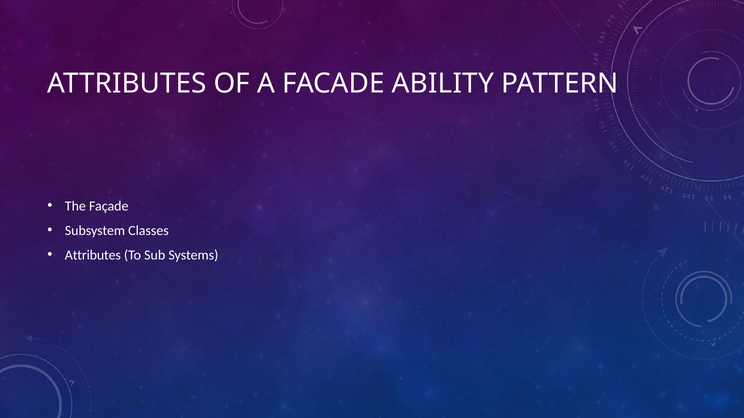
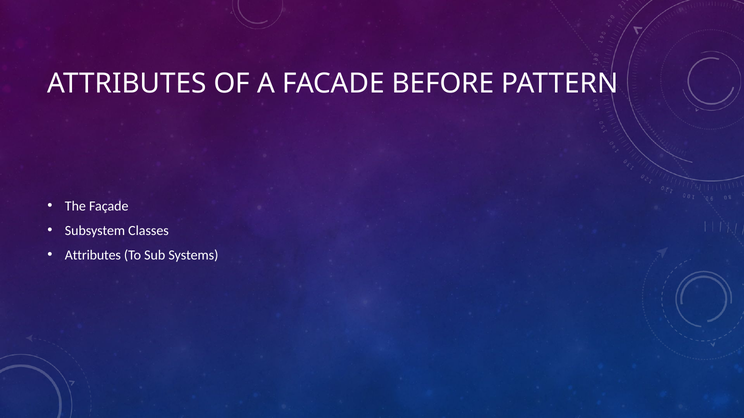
ABILITY: ABILITY -> BEFORE (443, 84)
